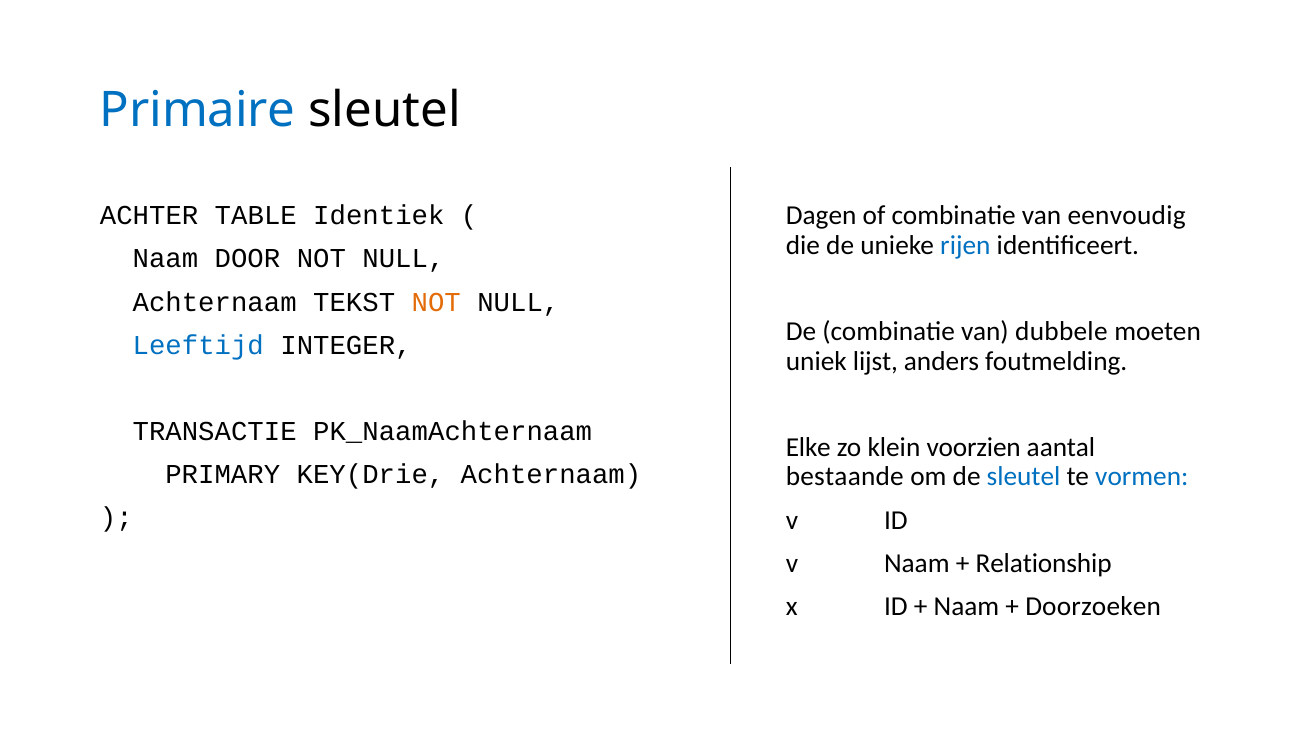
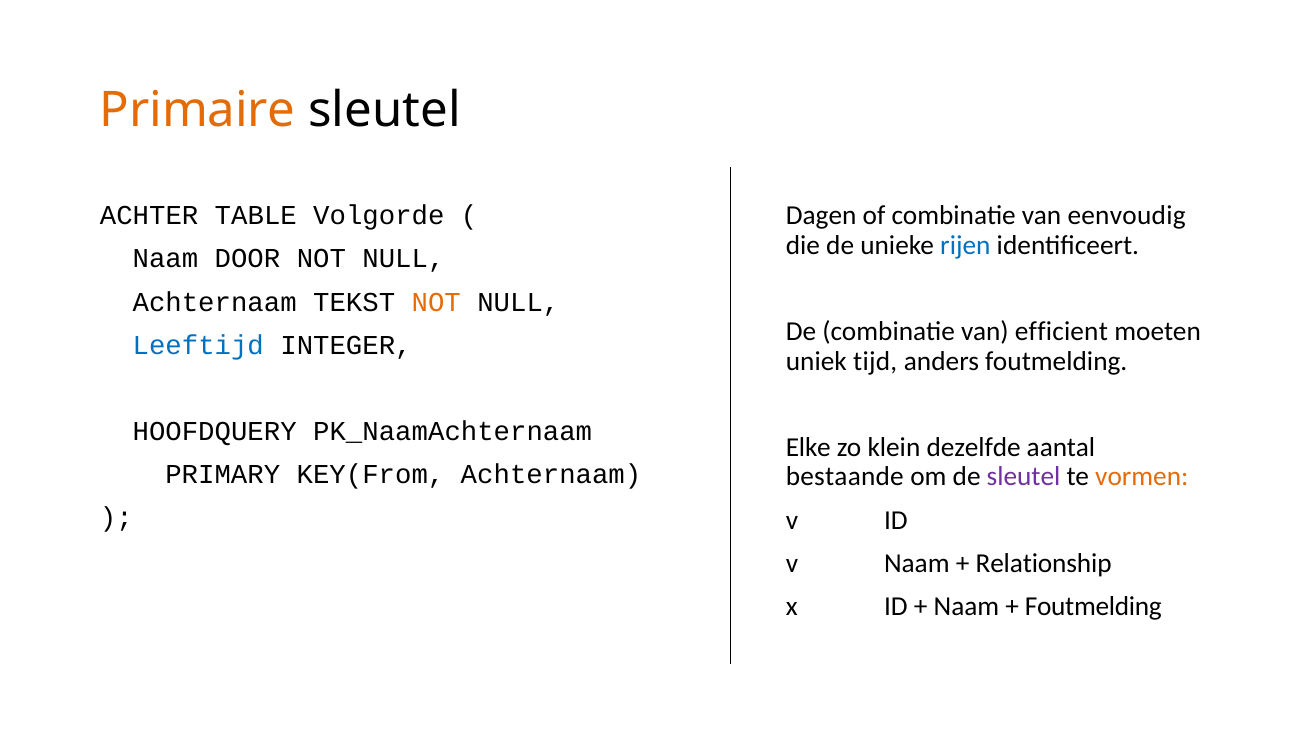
Primaire colour: blue -> orange (198, 110)
Identiek: Identiek -> Volgorde (379, 216)
dubbele: dubbele -> efficient (1061, 332)
lijst: lijst -> tijd (875, 361)
TRANSACTIE: TRANSACTIE -> HOOFDQUERY (215, 432)
voorzien: voorzien -> dezelfde (974, 447)
KEY(Drie: KEY(Drie -> KEY(From (370, 475)
sleutel colour: blue -> purple (1024, 477)
vormen colour: blue -> orange (1142, 477)
Doorzoeken: Doorzoeken -> Foutmelding (1093, 606)
